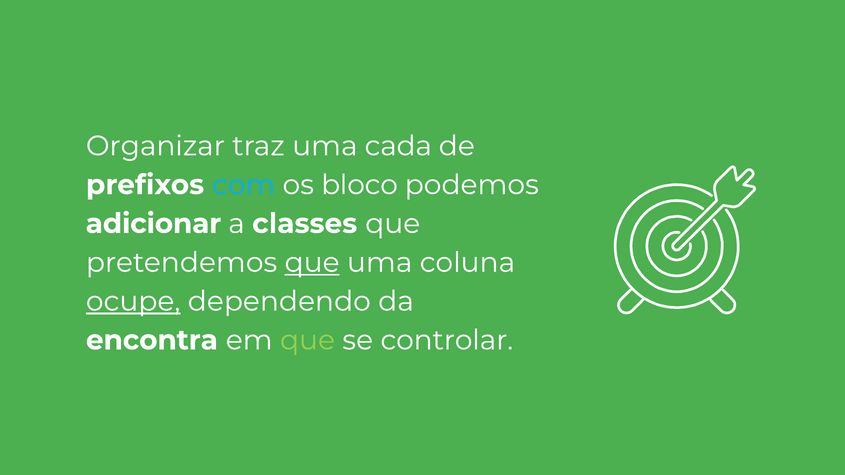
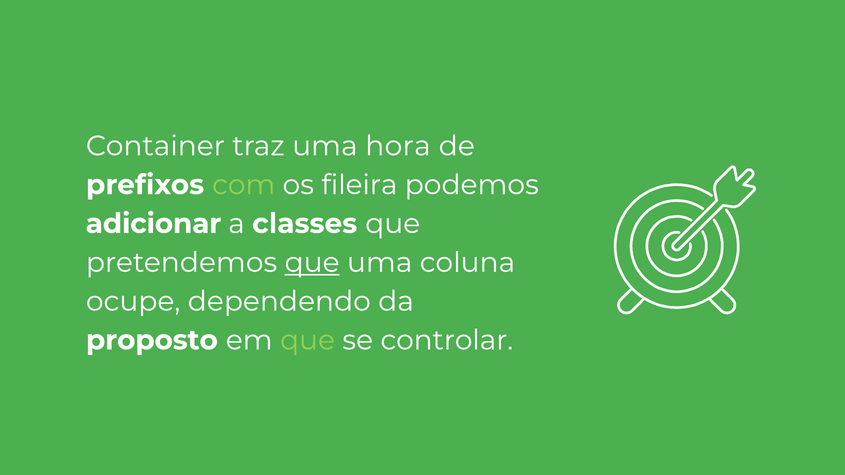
Organizar: Organizar -> Container (155, 146)
cada: cada -> hora (398, 146)
com colour: light blue -> light green (244, 185)
bloco: bloco -> fileira (359, 185)
ocupe underline: present -> none (133, 302)
encontra: encontra -> proposto (152, 340)
